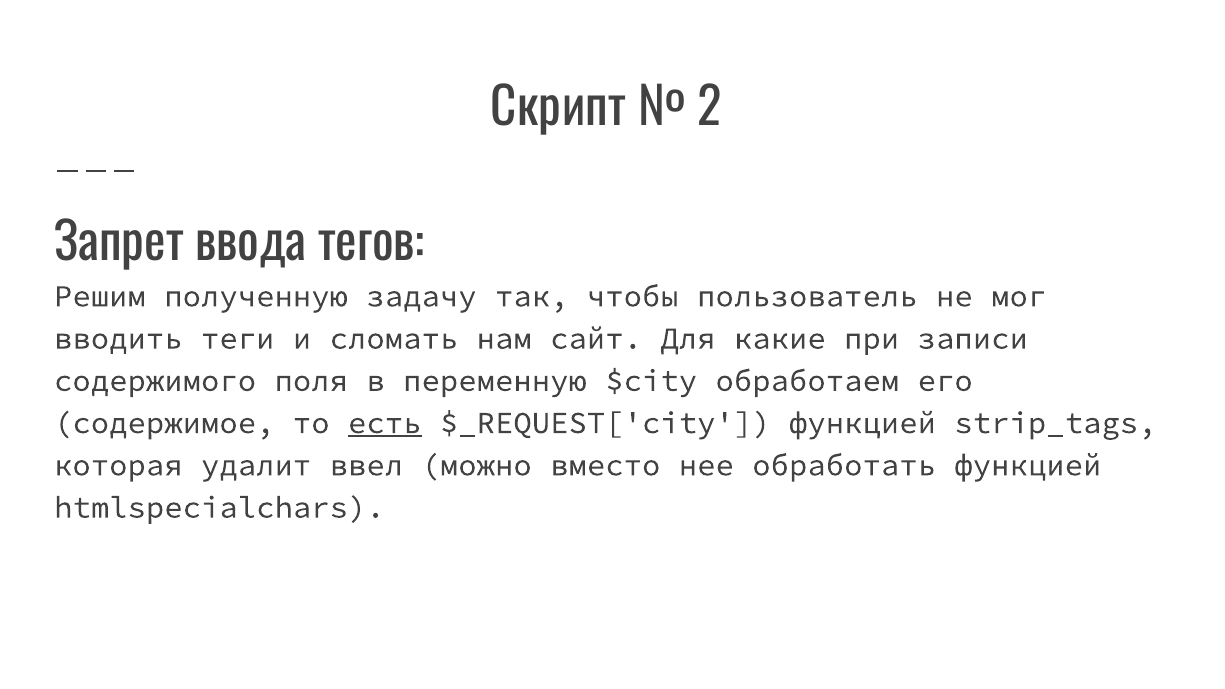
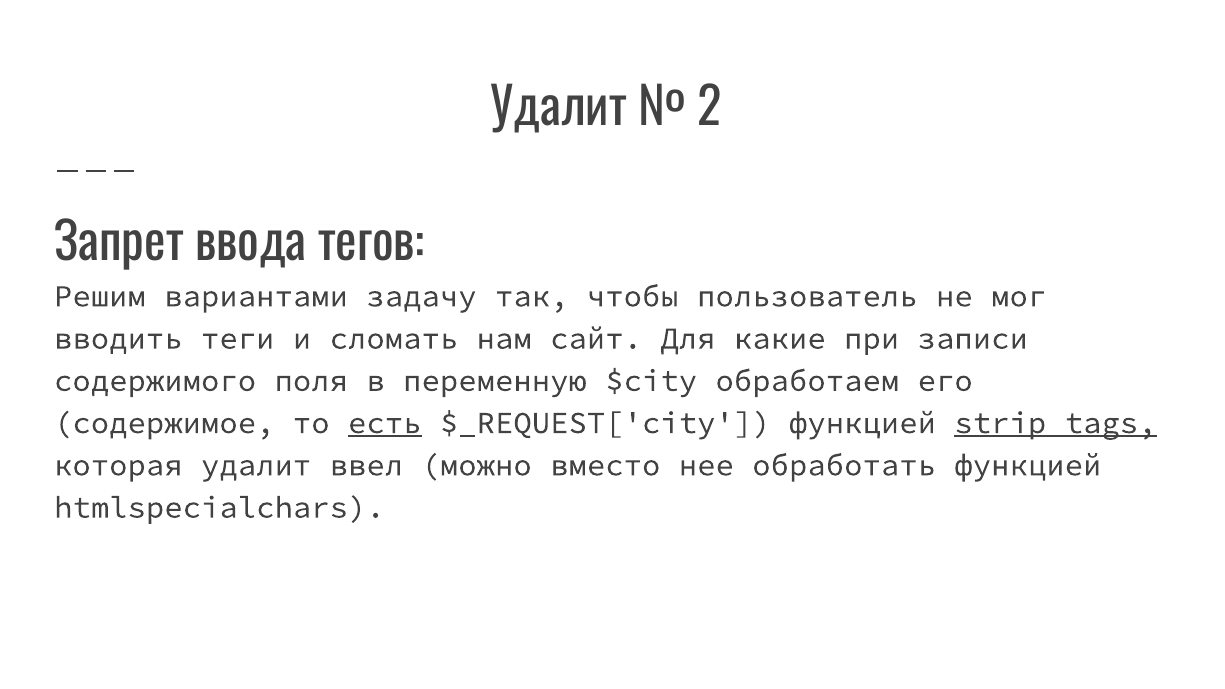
Скрипт: Скрипт -> Удалит (559, 109)
полученную: полученную -> вариантами (256, 296)
strip_tags underline: none -> present (1055, 423)
